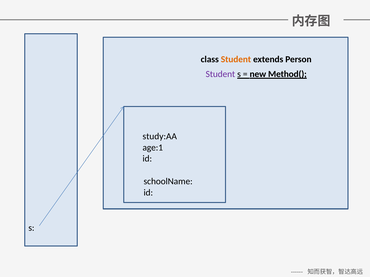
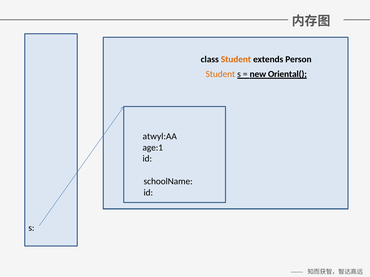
Student colour: purple -> orange (220, 74)
Method(: Method( -> Oriental( (287, 74)
study:AA: study:AA -> atwyl:AA (160, 137)
